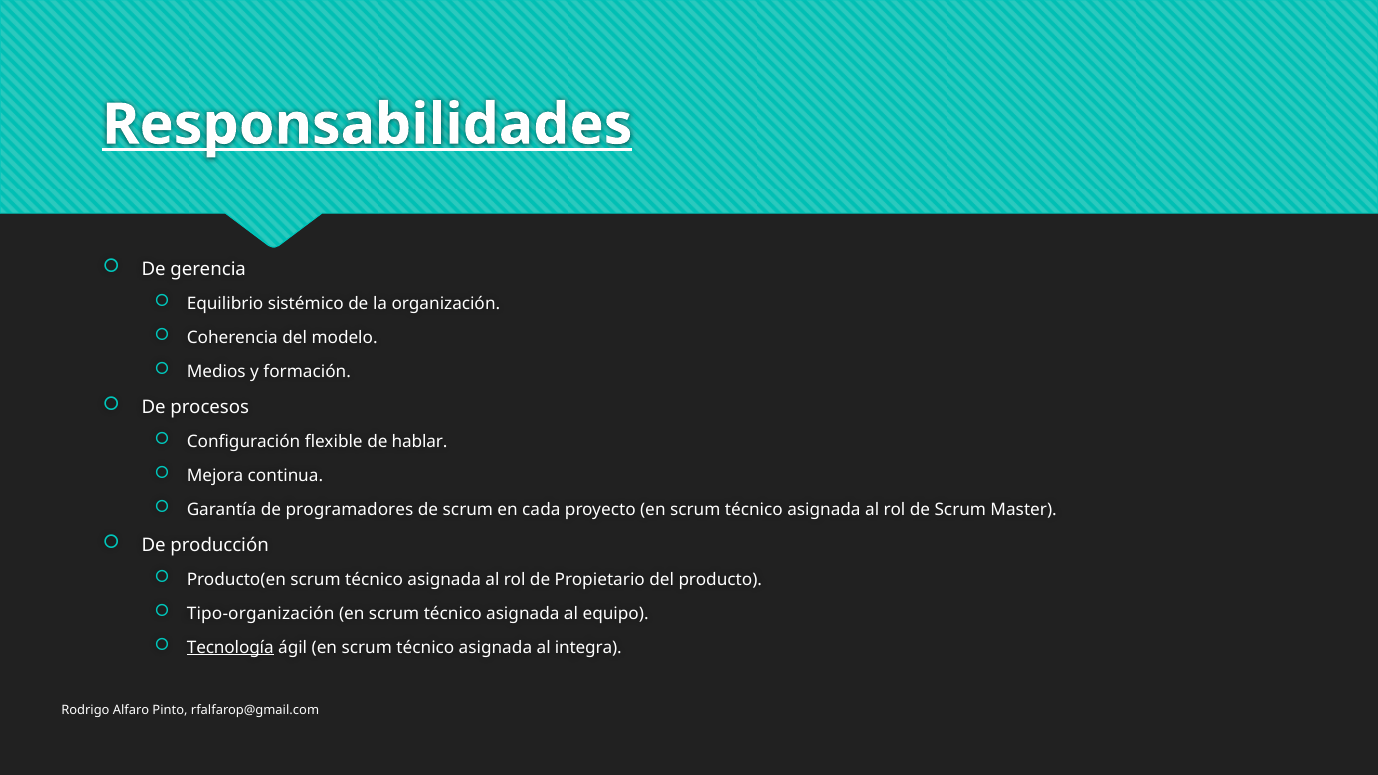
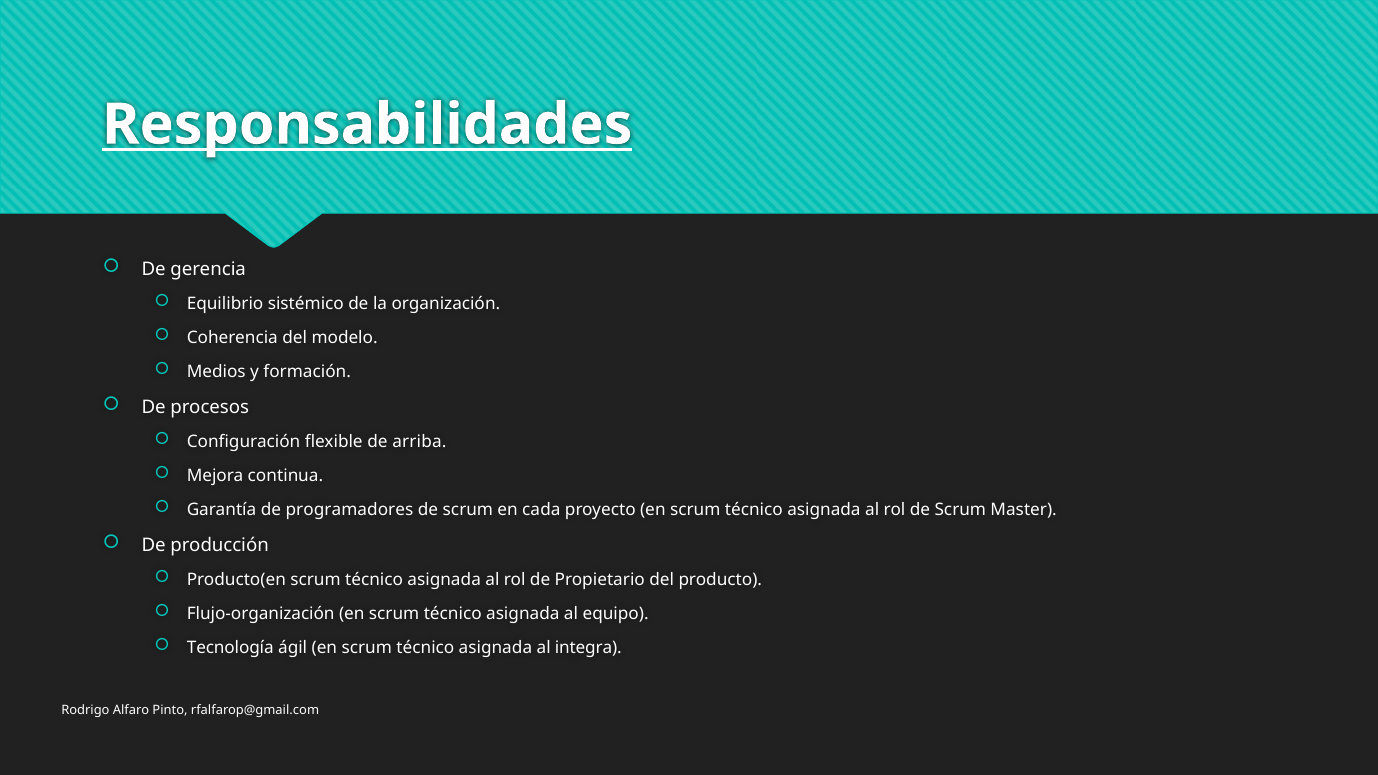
hablar: hablar -> arriba (419, 442)
Tipo-organización: Tipo-organización -> Flujo-organización (261, 614)
Tecnología underline: present -> none (230, 647)
